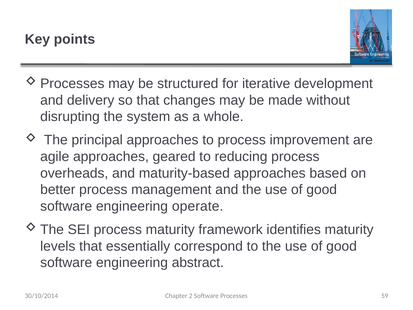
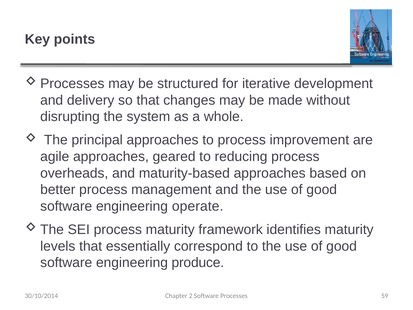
abstract: abstract -> produce (198, 263)
